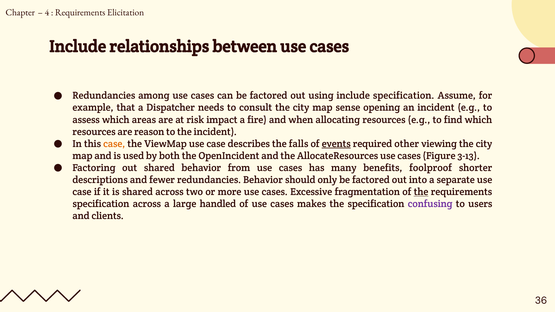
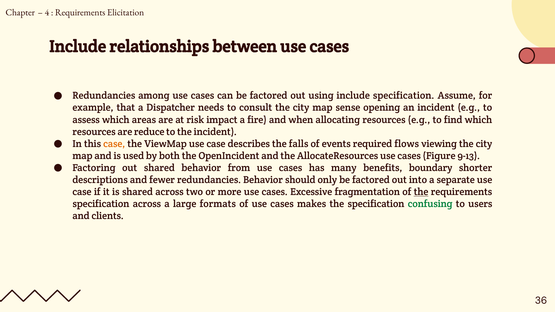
reason: reason -> reduce (149, 132)
events underline: present -> none (336, 144)
other: other -> flows (407, 144)
3-13: 3-13 -> 9-13 (469, 156)
foolproof: foolproof -> boundary (431, 168)
handled: handled -> formats (218, 204)
confusing colour: purple -> green (430, 204)
